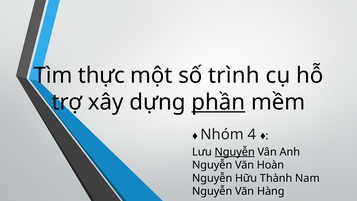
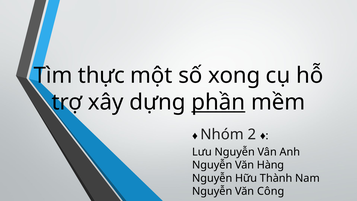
trình: trình -> xong (234, 75)
4: 4 -> 2 (252, 134)
Nguyễn underline: present -> none (235, 152)
Hoàn: Hoàn -> Hàng (271, 165)
Hàng: Hàng -> Công (271, 191)
